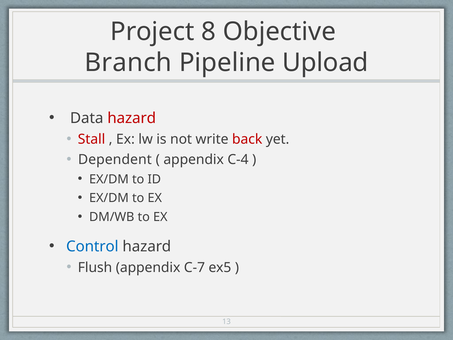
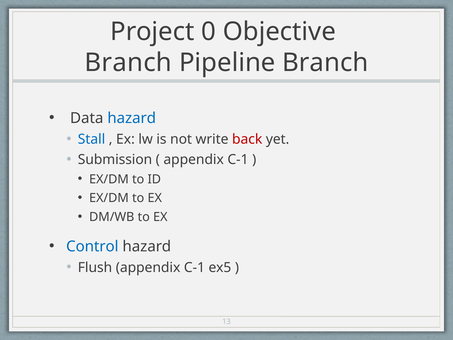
8: 8 -> 0 (209, 32)
Pipeline Upload: Upload -> Branch (325, 63)
hazard colour: red -> blue (132, 118)
Stall colour: red -> blue (92, 139)
Dependent: Dependent -> Submission (115, 160)
C-4: C-4 -> C-1 (238, 160)
Flush appendix C-7: C-7 -> C-1 (194, 267)
